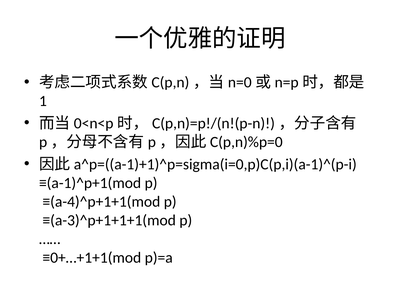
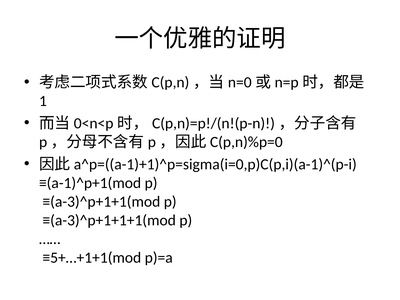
≡(a-4)^p+1+1(mod: ≡(a-4)^p+1+1(mod -> ≡(a-3)^p+1+1(mod (101, 202)
≡0+…+1+1(mod: ≡0+…+1+1(mod -> ≡5+…+1+1(mod (92, 258)
